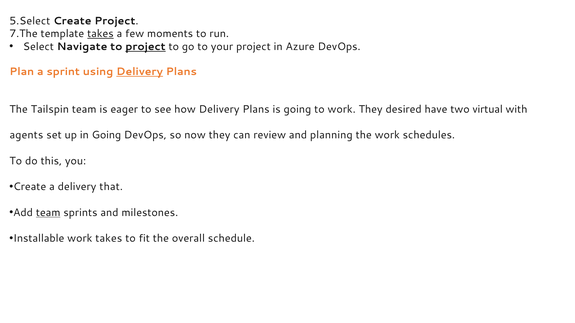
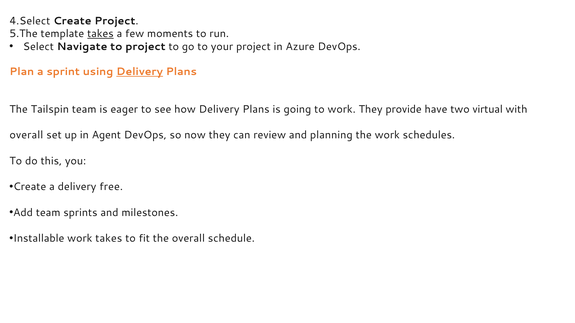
5.Select: 5.Select -> 4.Select (30, 21)
7.The: 7.The -> 5.The (24, 34)
project underline: present -> none (145, 47)
desired: desired -> provide (404, 109)
agents: agents -> overall (26, 135)
in Going: Going -> Agent (106, 135)
that: that -> free (111, 187)
team underline: present -> none (48, 213)
